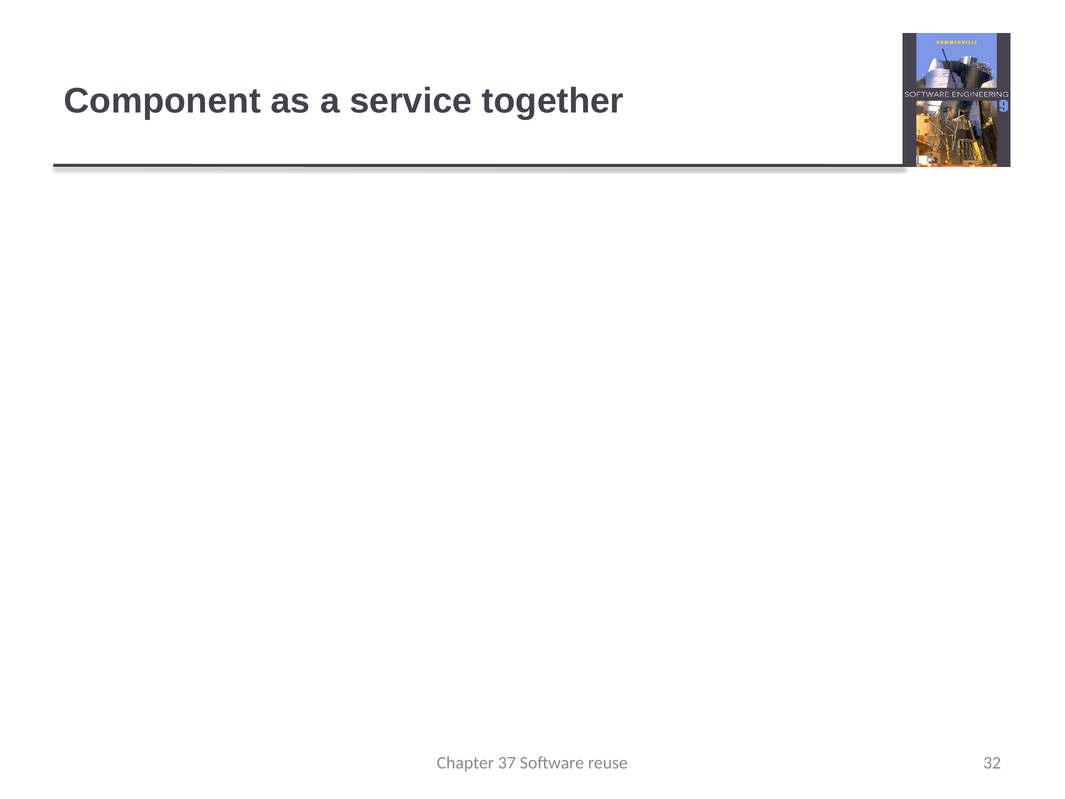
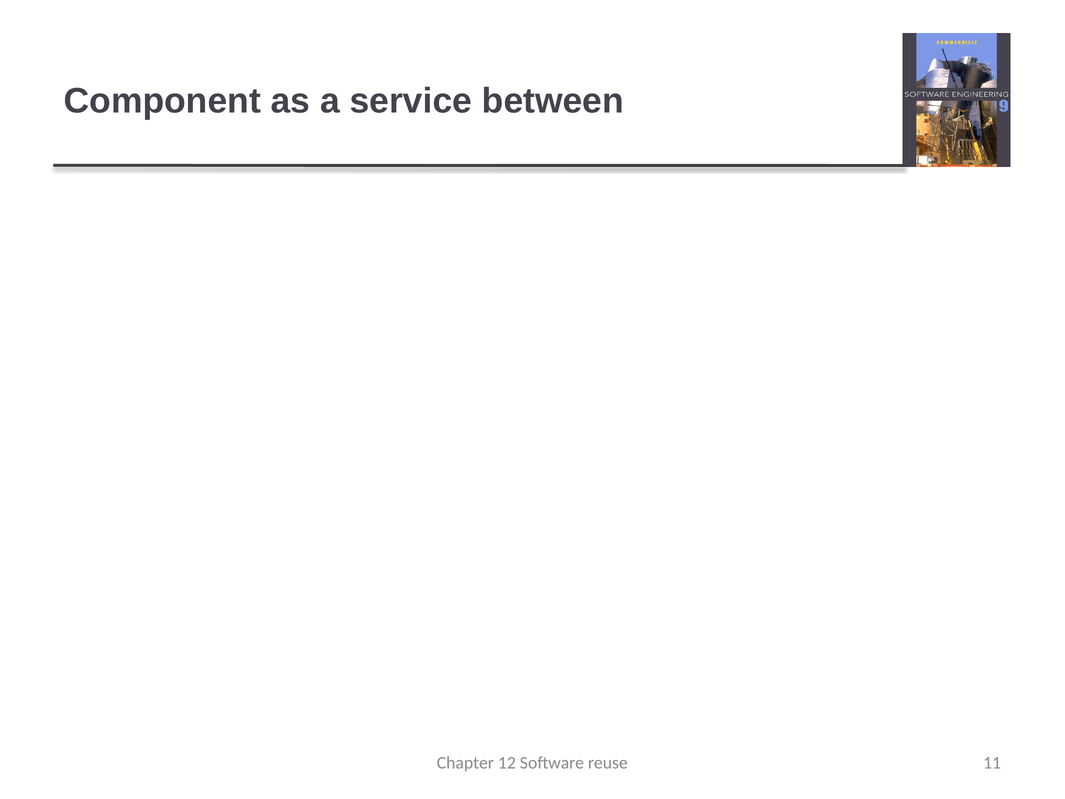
together: together -> between (553, 101)
37: 37 -> 12 (507, 763)
32: 32 -> 11 (992, 763)
